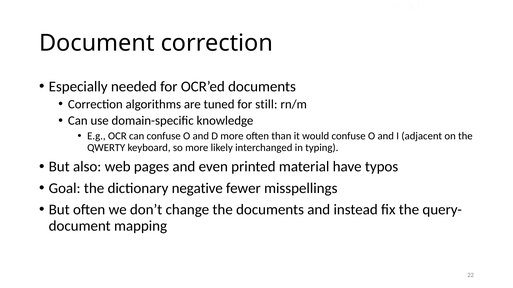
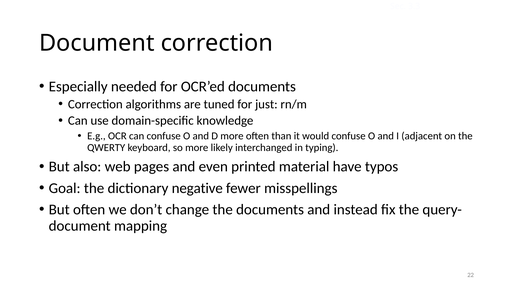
still: still -> just (266, 104)
